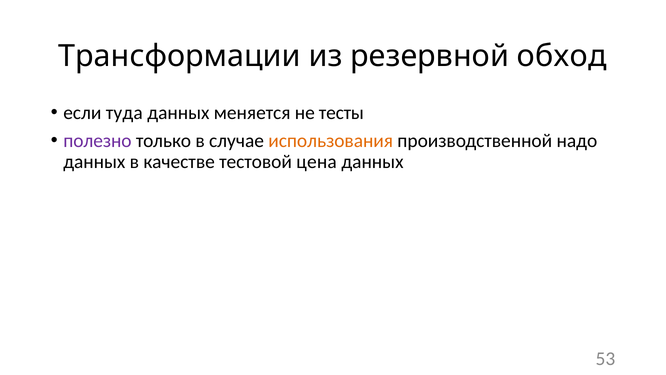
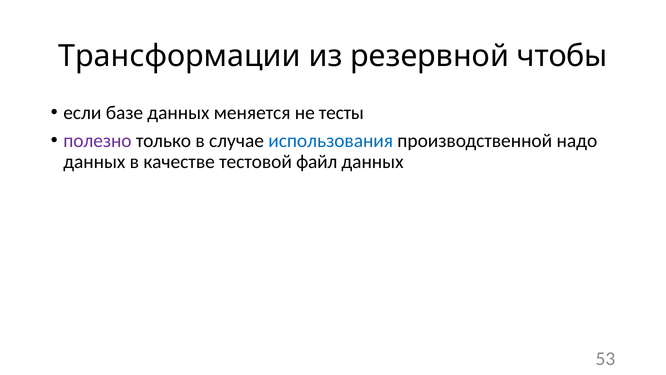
обход: обход -> чтобы (562, 56)
туда: туда -> базе (124, 113)
использования colour: orange -> blue (331, 141)
цена: цена -> файл (317, 162)
